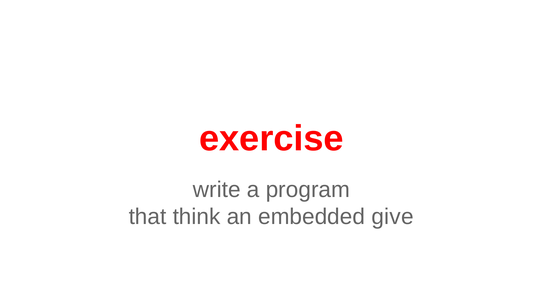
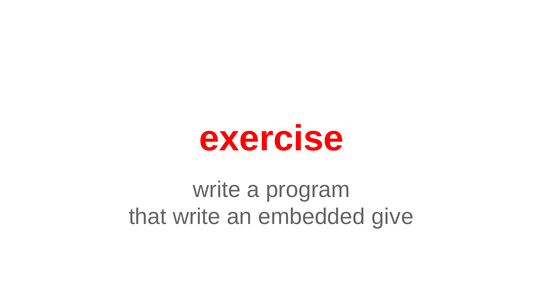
that think: think -> write (197, 216)
